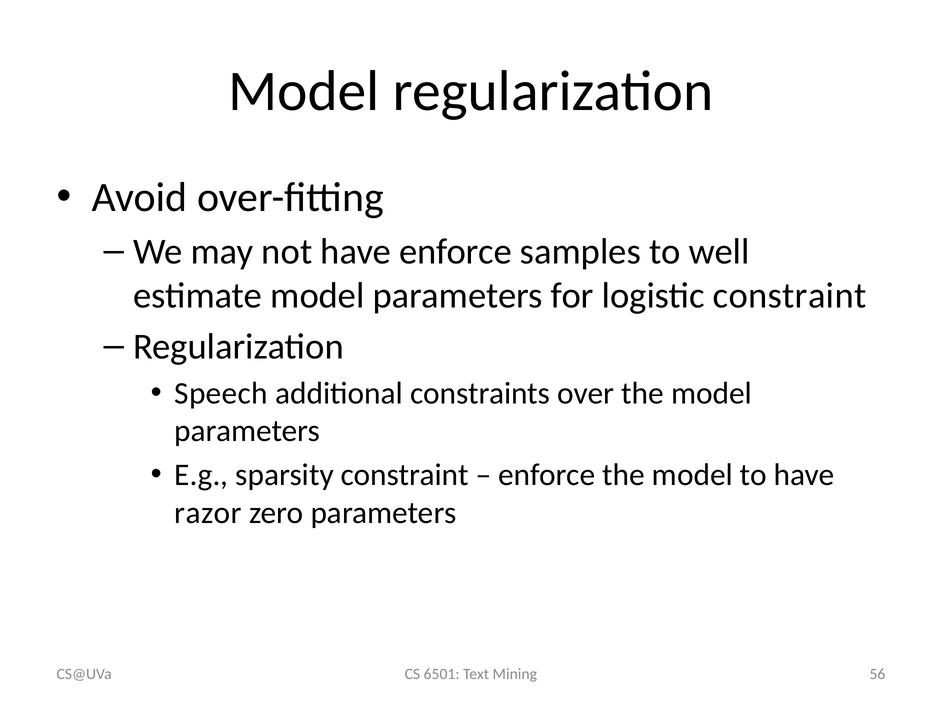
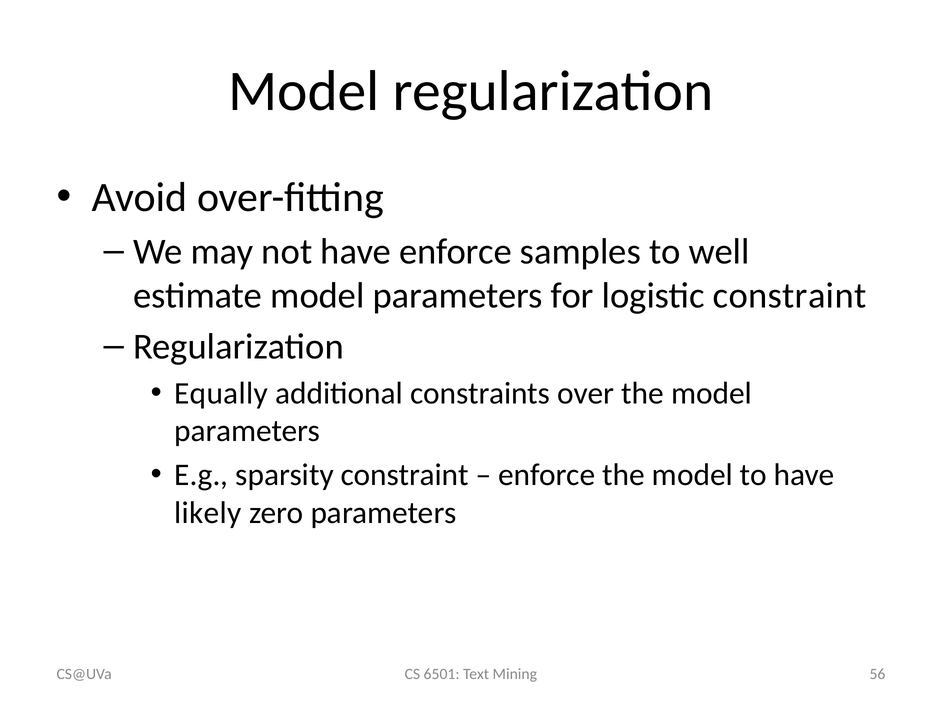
Speech: Speech -> Equally (221, 394)
razor: razor -> likely (208, 513)
